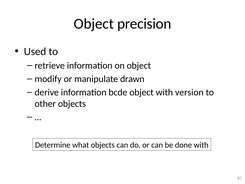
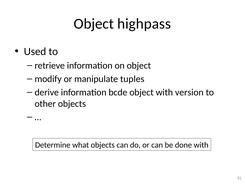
precision: precision -> highpass (144, 24)
drawn: drawn -> tuples (132, 79)
